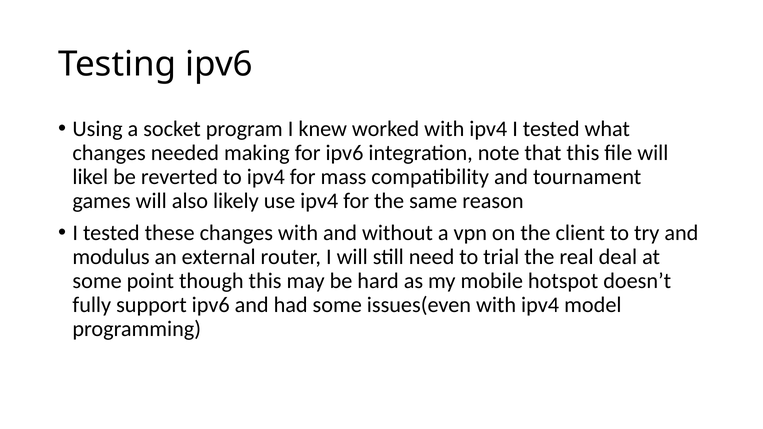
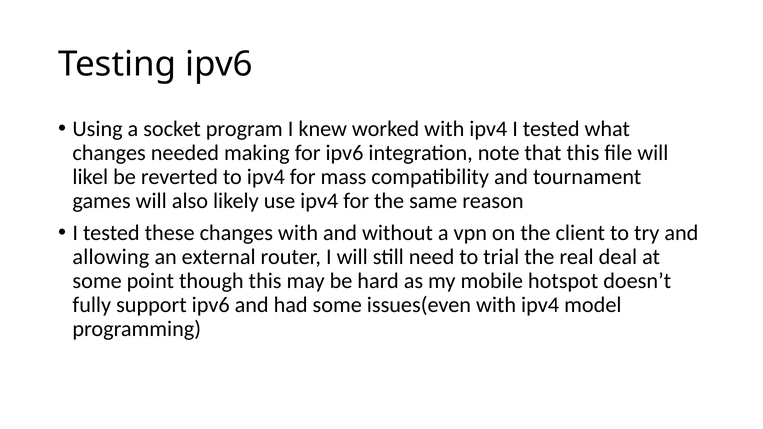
modulus: modulus -> allowing (111, 257)
